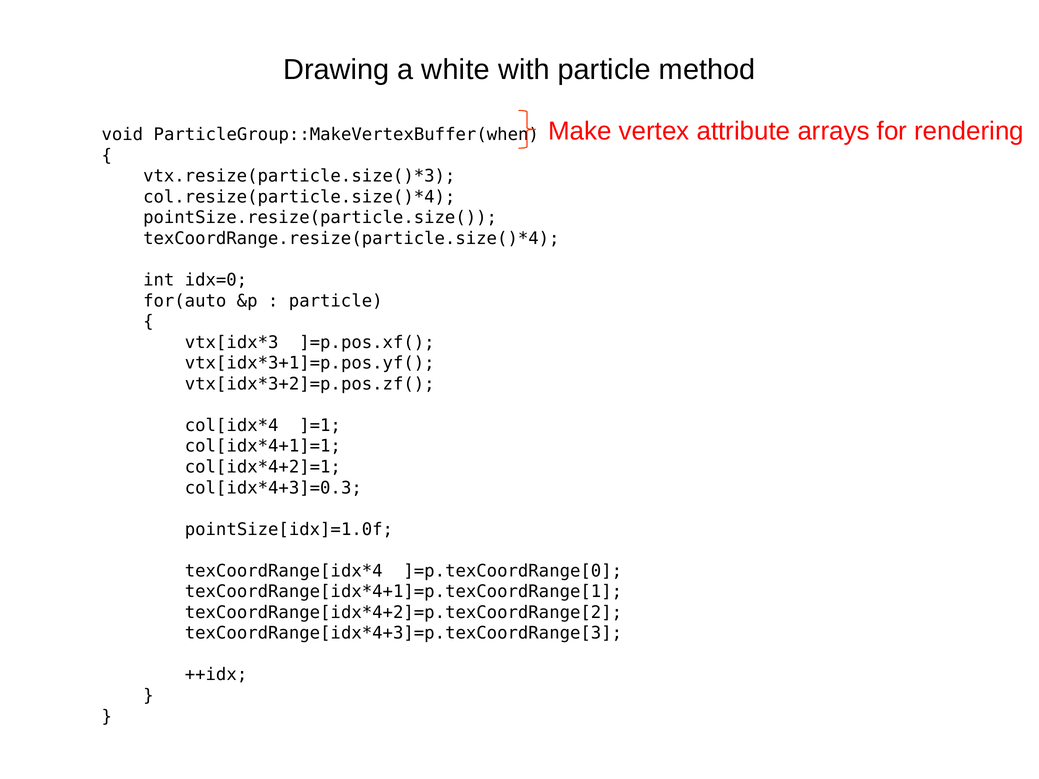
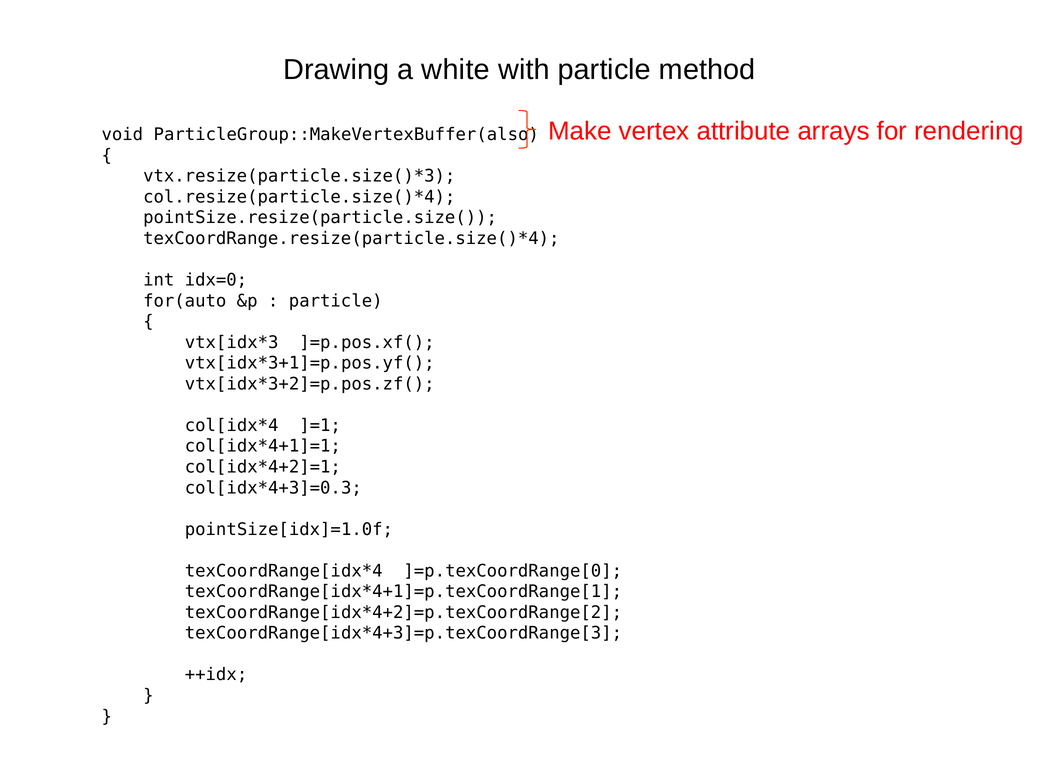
ParticleGroup::MakeVertexBuffer(when: ParticleGroup::MakeVertexBuffer(when -> ParticleGroup::MakeVertexBuffer(also (346, 135)
